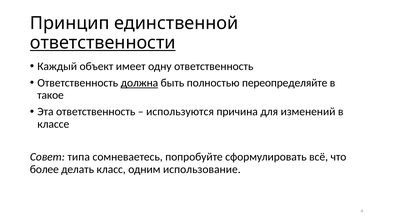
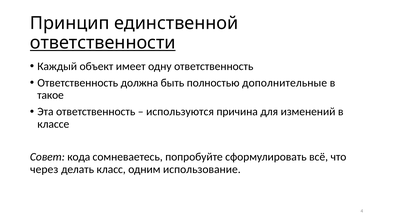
должна underline: present -> none (139, 83)
переопределяйте: переопределяйте -> дополнительные (285, 83)
типа: типа -> кода (79, 157)
более: более -> через (44, 169)
